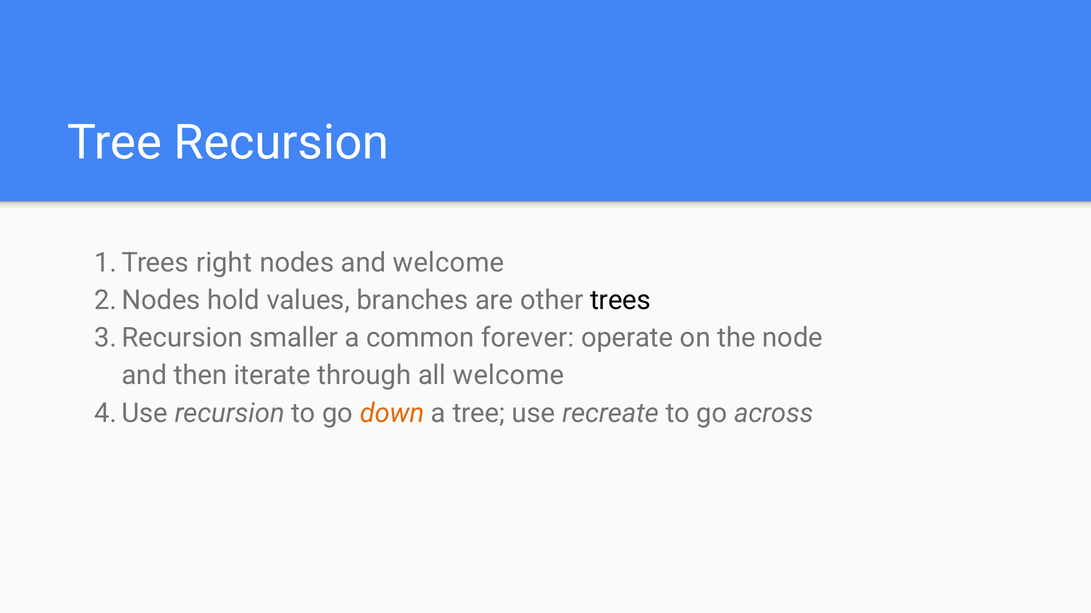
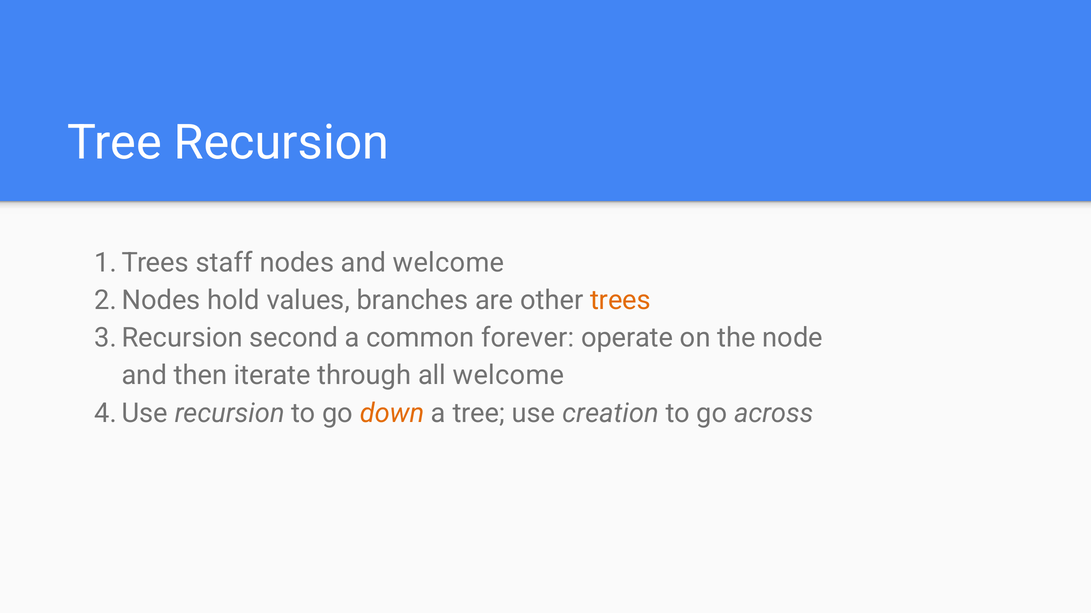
right: right -> staff (224, 263)
trees colour: black -> orange (620, 301)
smaller: smaller -> second (294, 338)
recreate: recreate -> creation (610, 414)
